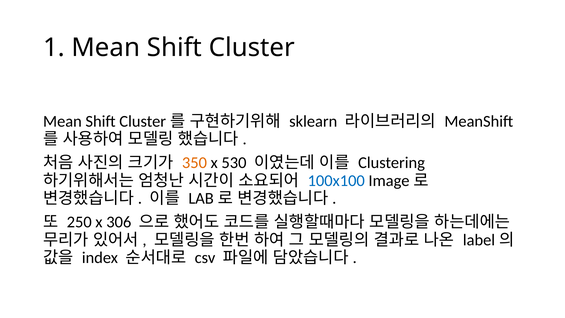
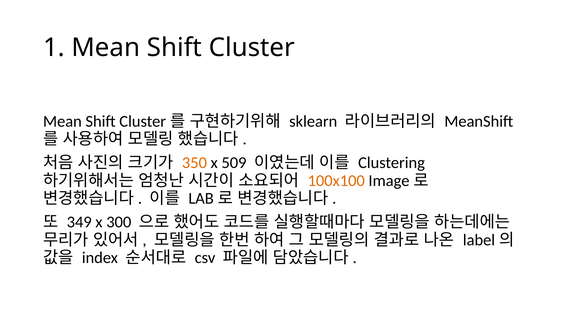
530: 530 -> 509 (234, 163)
100x100 colour: blue -> orange (336, 180)
250: 250 -> 349 (79, 222)
306: 306 -> 300 (119, 222)
